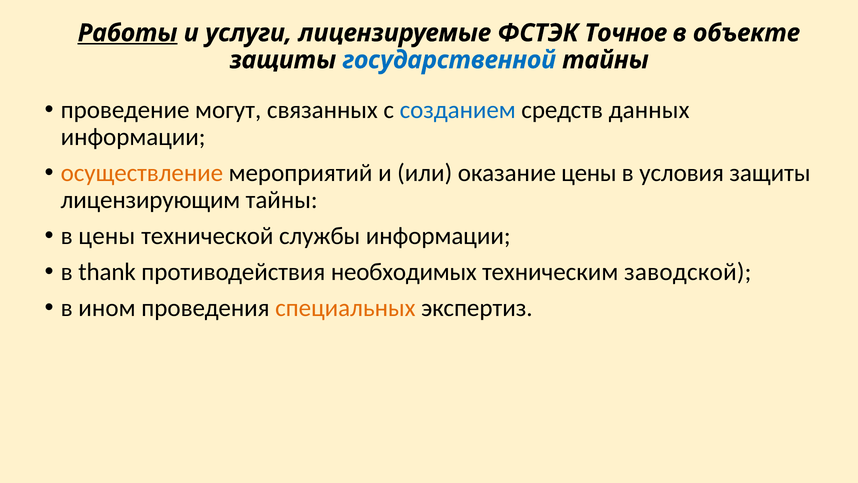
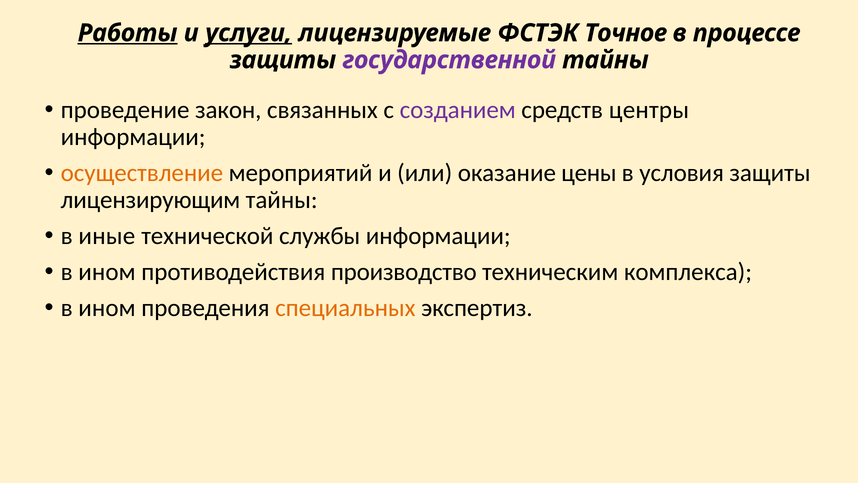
услуги underline: none -> present (249, 33)
объекте: объекте -> процессе (747, 33)
государственной colour: blue -> purple (449, 60)
могут: могут -> закон (228, 110)
созданием colour: blue -> purple (458, 110)
данных: данных -> центры (649, 110)
в цены: цены -> иные (107, 236)
thank: thank -> ином (107, 272)
необходимых: необходимых -> производство (404, 272)
заводской: заводской -> комплекса (688, 272)
